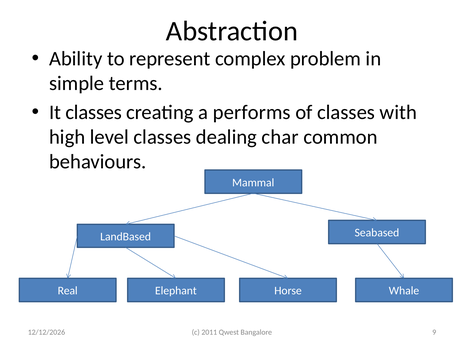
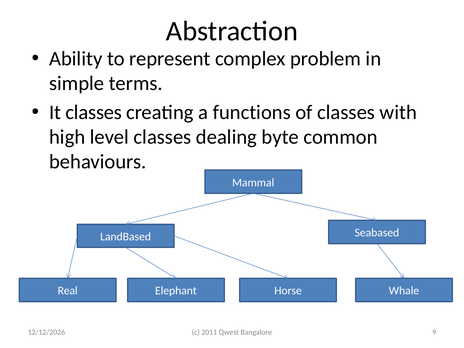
performs: performs -> functions (252, 112)
char: char -> byte (280, 137)
